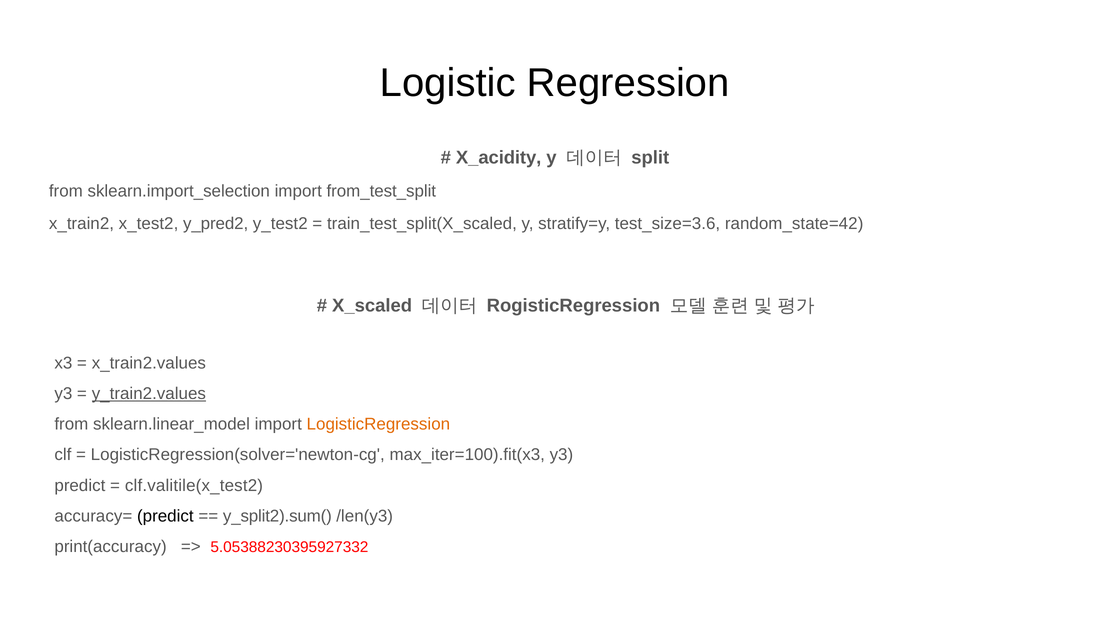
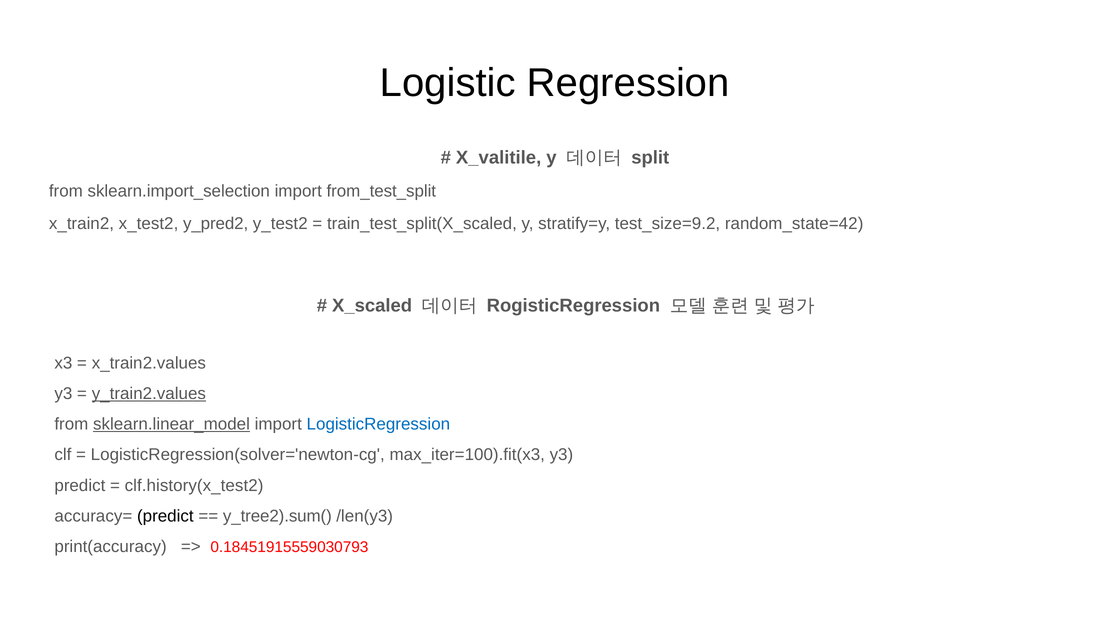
X_acidity: X_acidity -> X_valitile (499, 157)
test_size=3.6: test_size=3.6 -> test_size=9.2 (667, 224)
sklearn.linear_model underline: none -> present (171, 424)
LogisticRegression colour: orange -> blue (378, 424)
clf.valitile(x_test2: clf.valitile(x_test2 -> clf.history(x_test2 (194, 485)
y_split2).sum(: y_split2).sum( -> y_tree2).sum( (277, 516)
5.05388230395927332: 5.05388230395927332 -> 0.18451915559030793 (289, 547)
